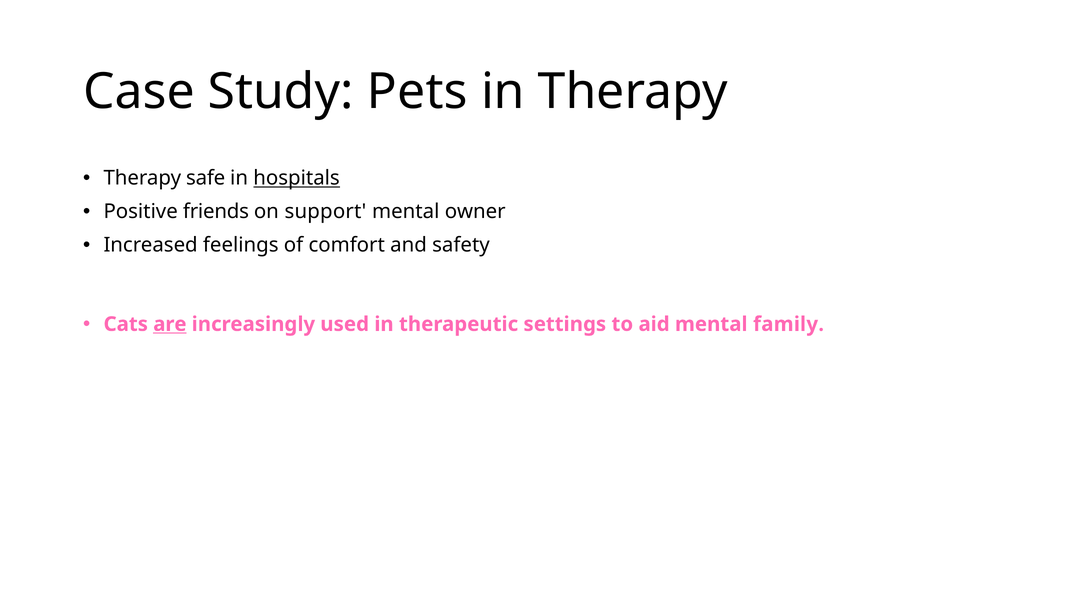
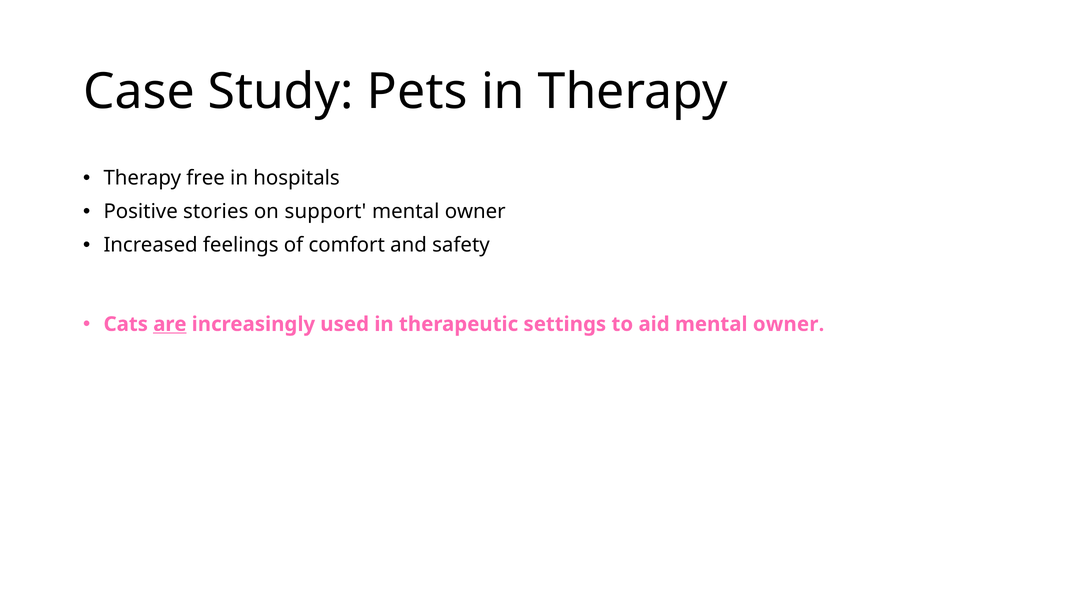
safe: safe -> free (206, 178)
hospitals underline: present -> none (297, 178)
friends: friends -> stories (216, 212)
aid mental family: family -> owner (789, 324)
